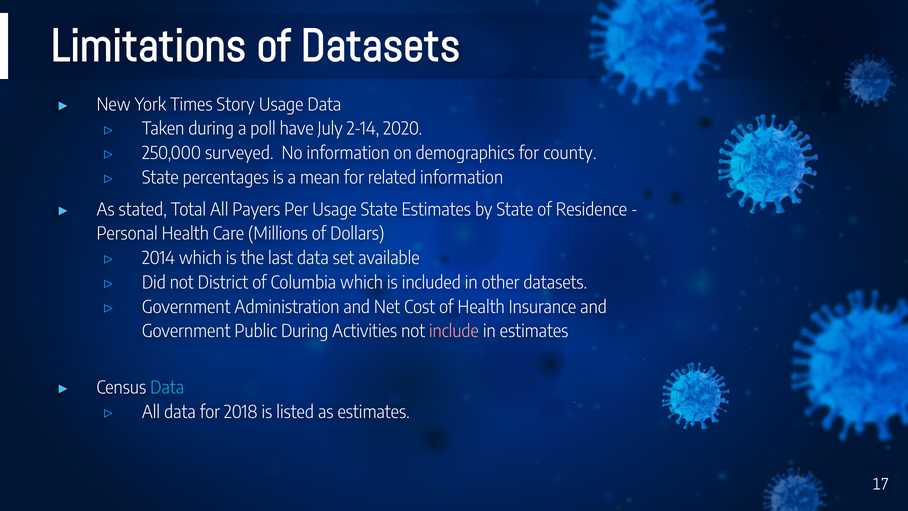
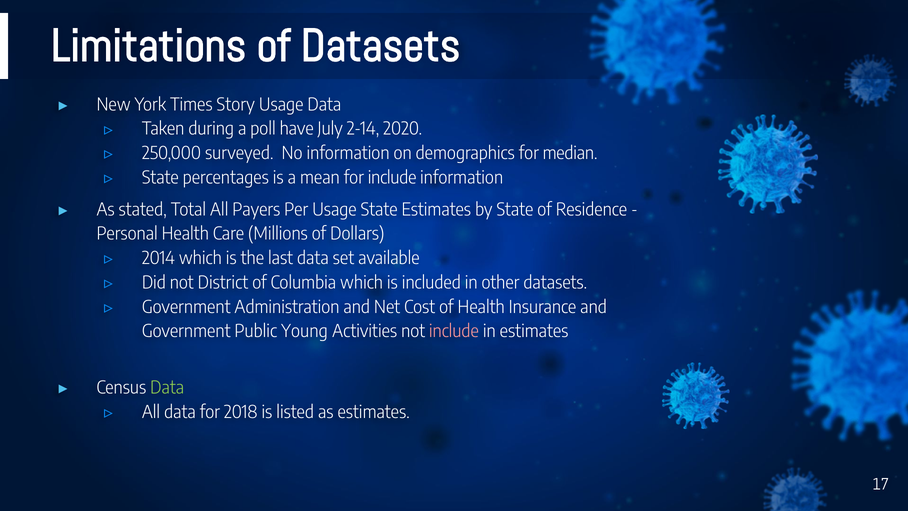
county: county -> median (570, 153)
for related: related -> include (392, 178)
Public During: During -> Young (305, 331)
Data colour: light blue -> light green (167, 388)
